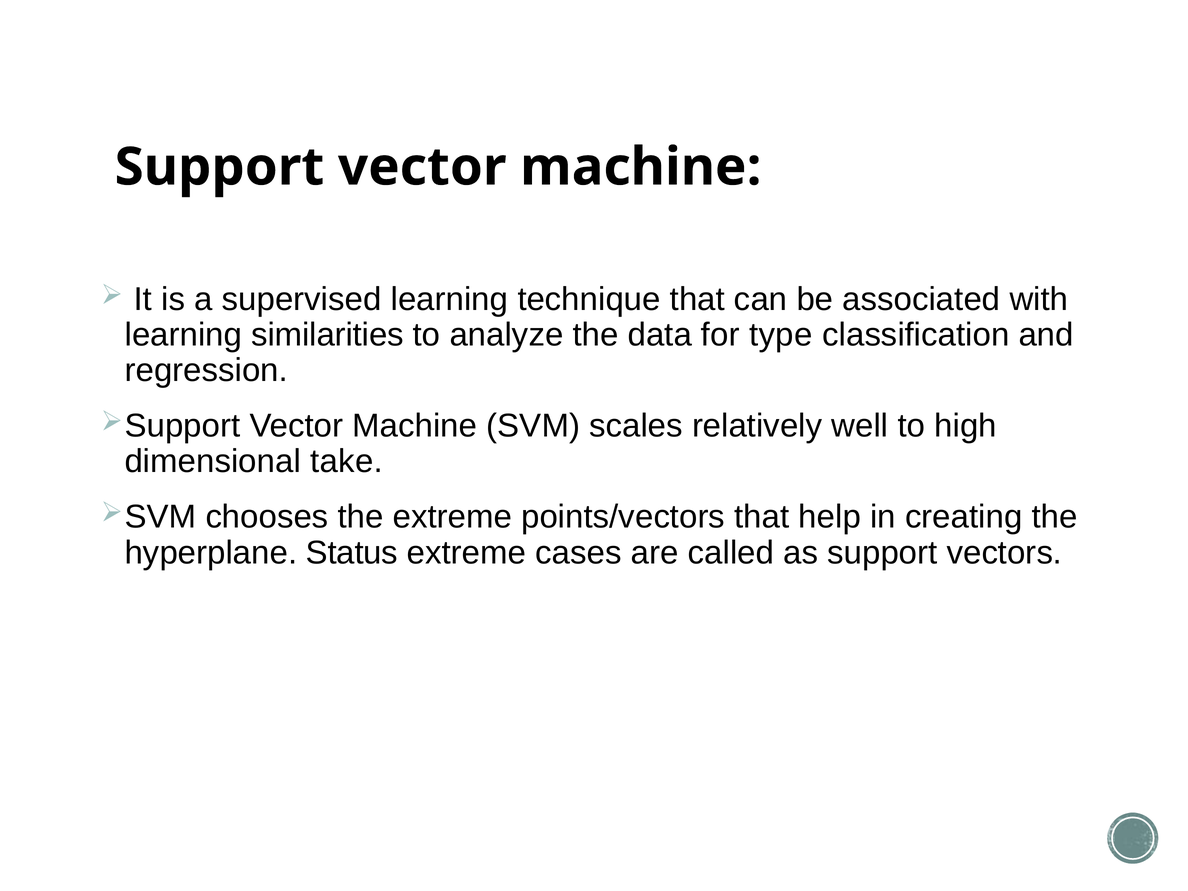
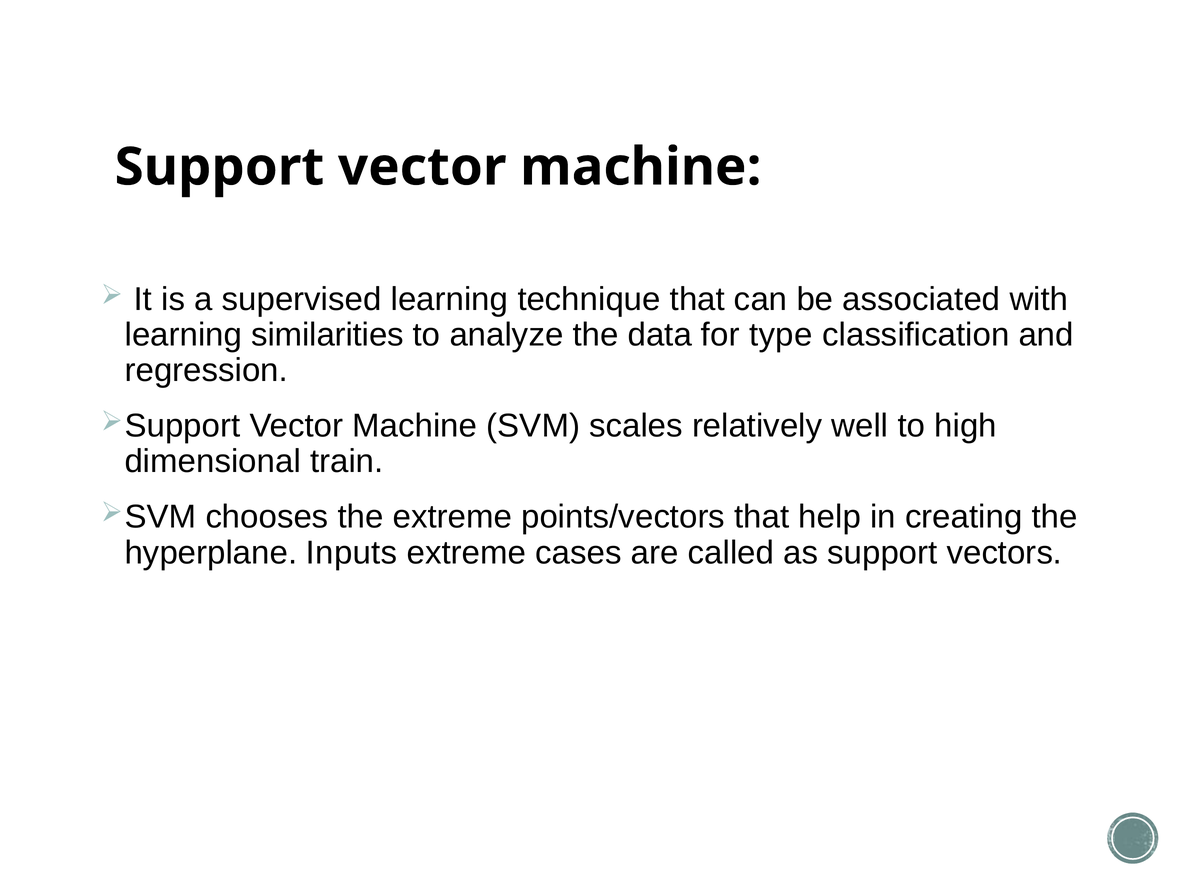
take: take -> train (347, 462)
Status: Status -> Inputs (352, 553)
